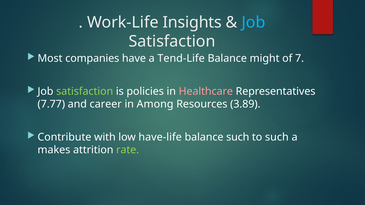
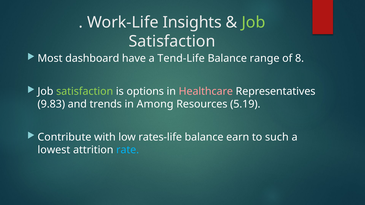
Job colour: light blue -> light green (254, 22)
companies: companies -> dashboard (92, 58)
might: might -> range (265, 58)
7: 7 -> 8 (300, 58)
policies: policies -> options (145, 92)
7.77: 7.77 -> 9.83 (51, 104)
career: career -> trends (106, 104)
3.89: 3.89 -> 5.19 (245, 104)
have-life: have-life -> rates-life (160, 137)
balance such: such -> earn (238, 137)
makes: makes -> lowest (54, 150)
rate colour: light green -> light blue (128, 150)
